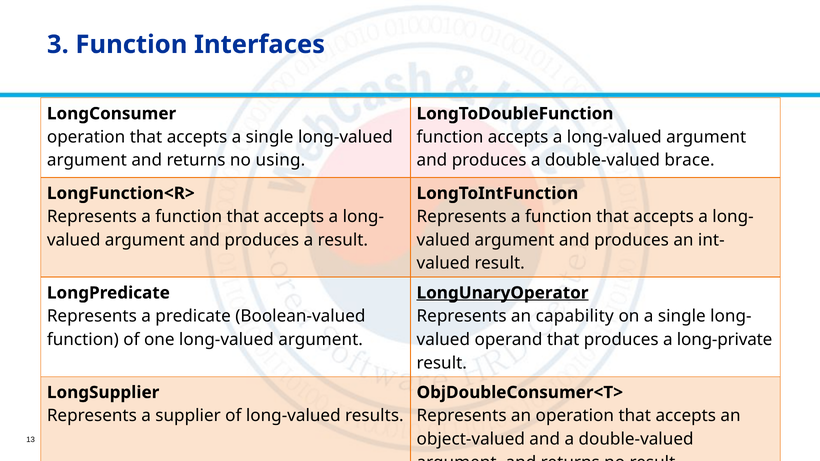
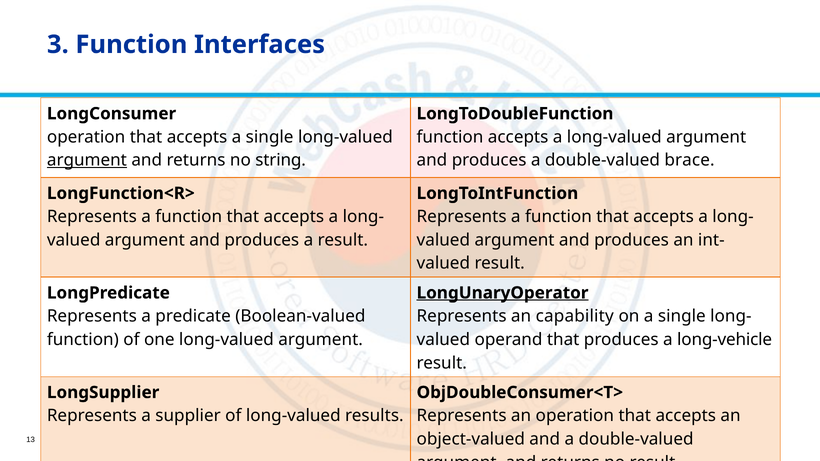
argument underline: none -> present (87, 160)
using: using -> string (281, 160)
long-private: long-private -> long-vehicle (725, 340)
